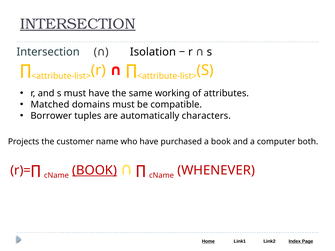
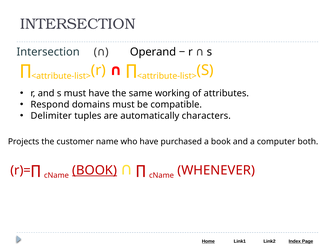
INTERSECTION underline: present -> none (78, 24)
Isolation: Isolation -> Operand (153, 52)
Matched: Matched -> Respond (50, 105)
Borrower: Borrower -> Delimiter (51, 116)
